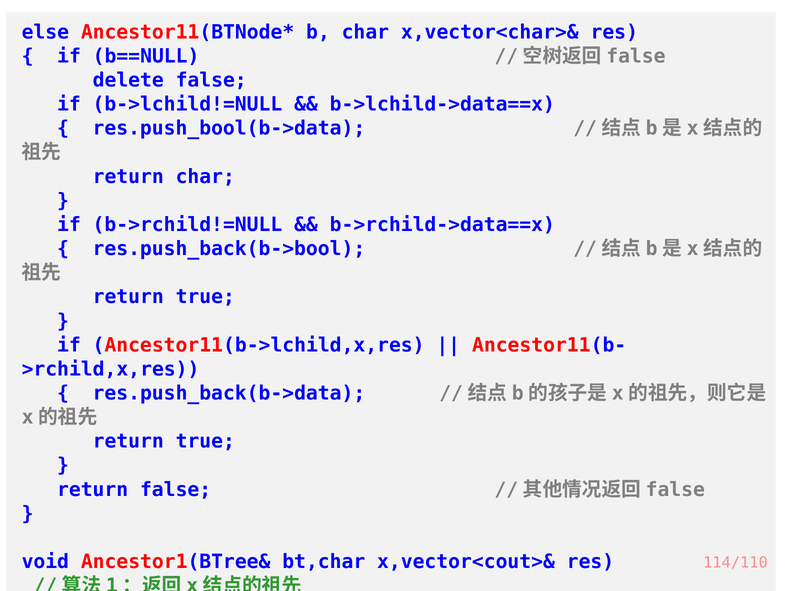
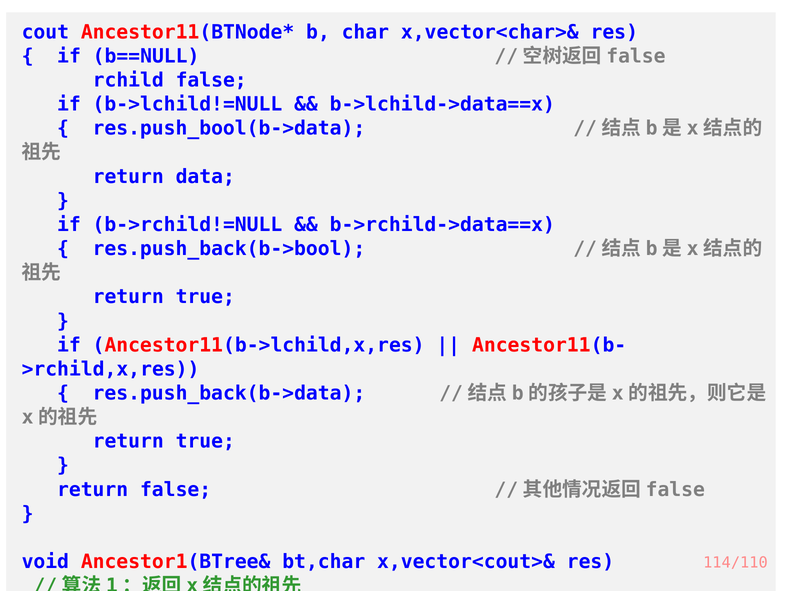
else: else -> cout (45, 32)
delete: delete -> rchild (128, 80)
return char: char -> data (205, 177)
